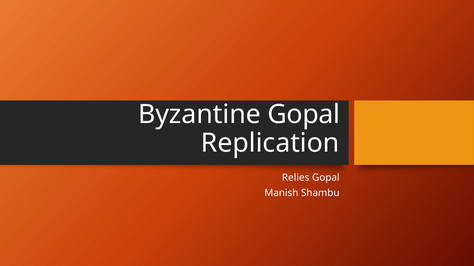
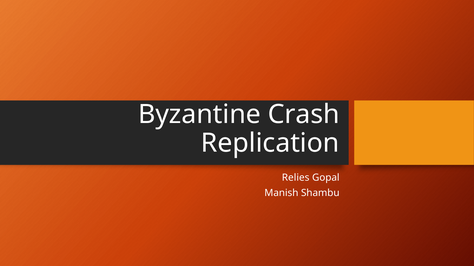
Byzantine Gopal: Gopal -> Crash (304, 115)
